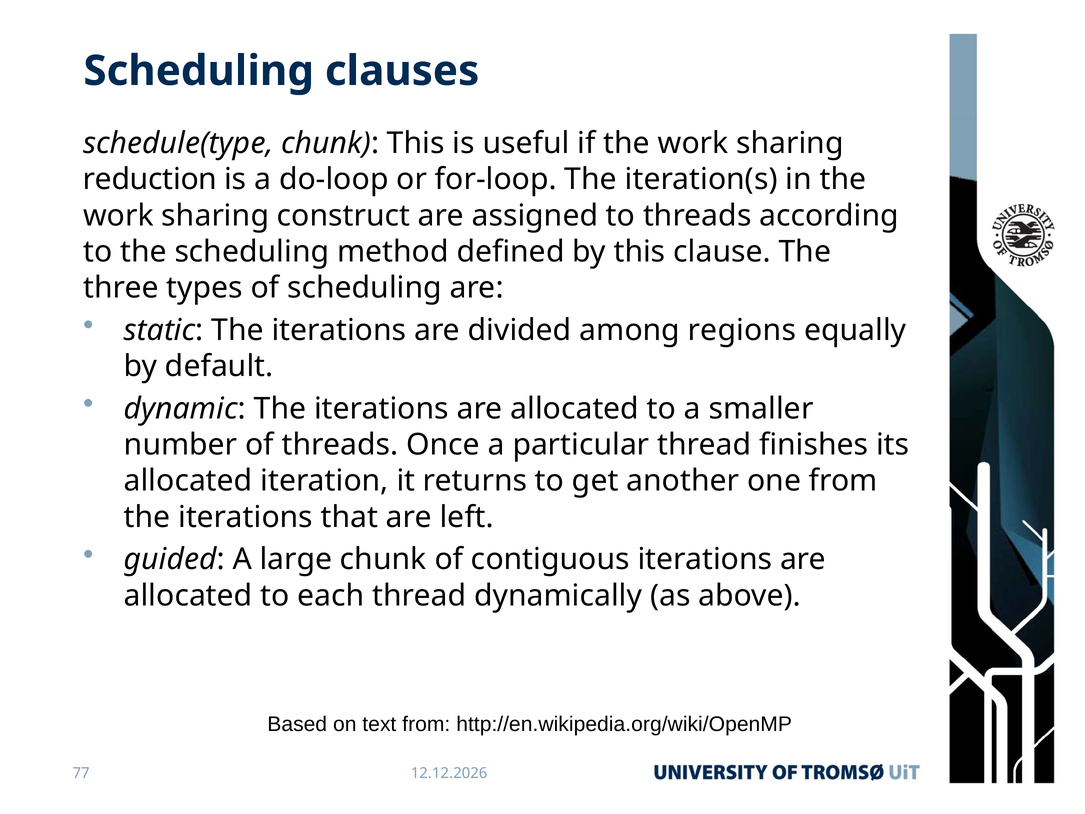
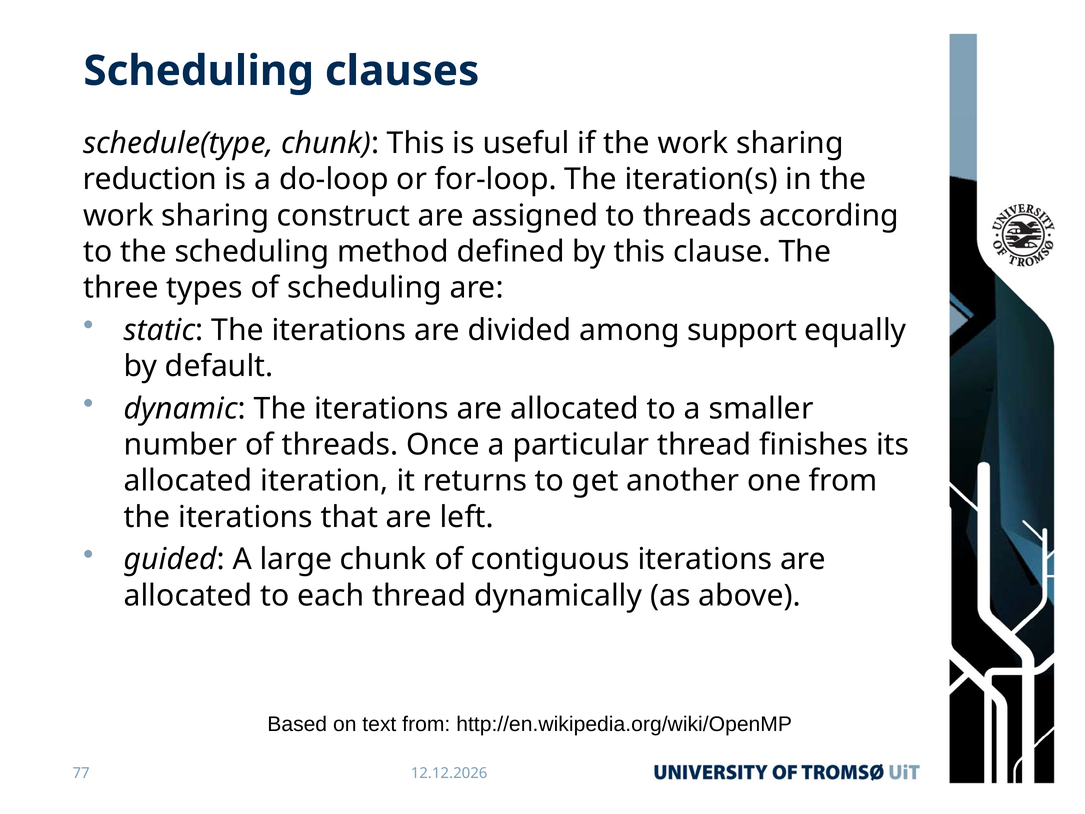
regions: regions -> support (742, 330)
